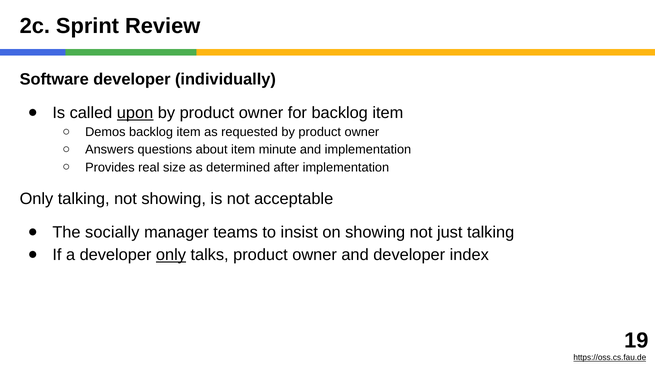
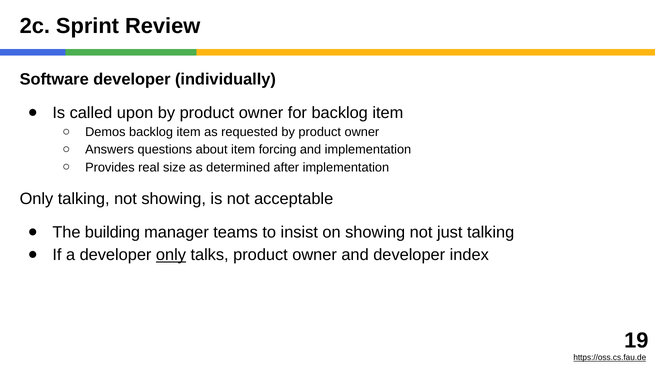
upon underline: present -> none (135, 113)
minute: minute -> forcing (278, 150)
socially: socially -> building (112, 233)
